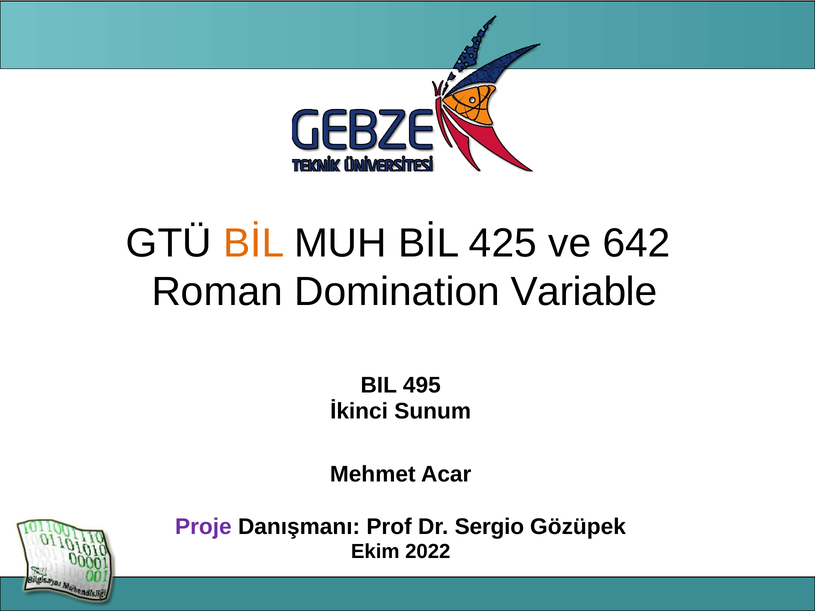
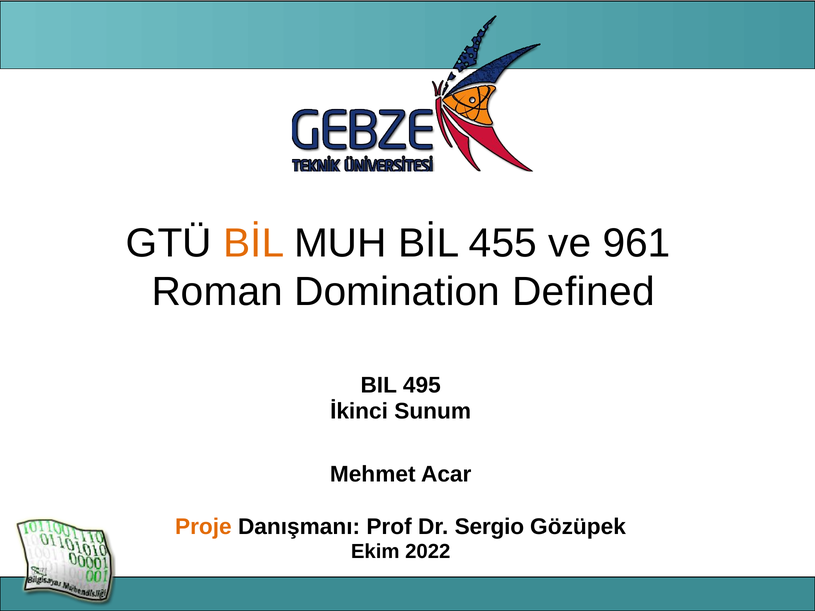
425: 425 -> 455 (503, 243)
642: 642 -> 961 (637, 243)
Variable: Variable -> Defined (584, 292)
Proje colour: purple -> orange (203, 527)
